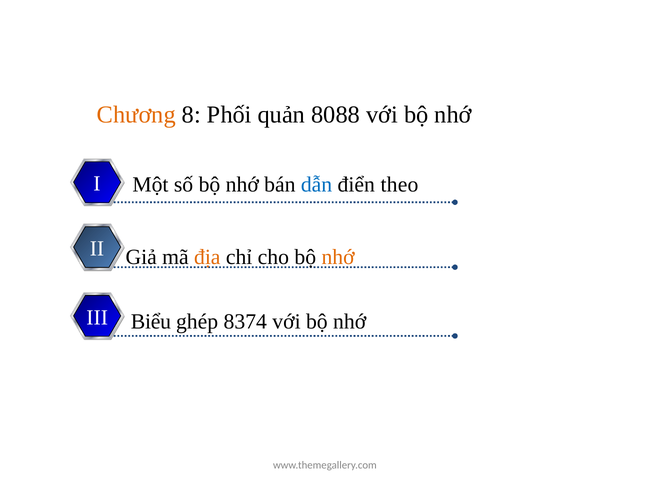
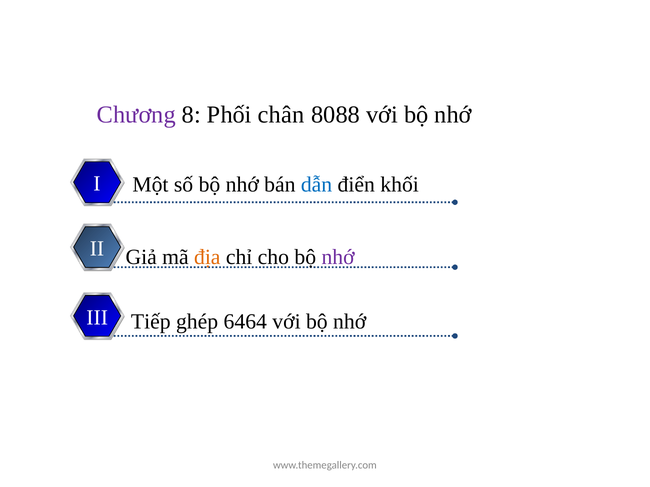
Chương colour: orange -> purple (136, 115)
quản: quản -> chân (281, 115)
theo: theo -> khối (400, 185)
nhớ colour: orange -> purple (338, 257)
Biểu: Biểu -> Tiếp (151, 322)
8374: 8374 -> 6464 (245, 322)
